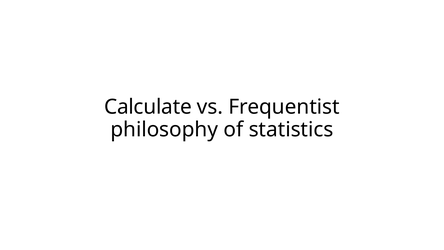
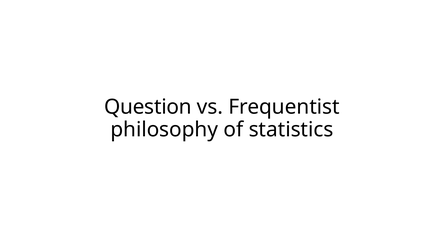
Calculate: Calculate -> Question (148, 107)
